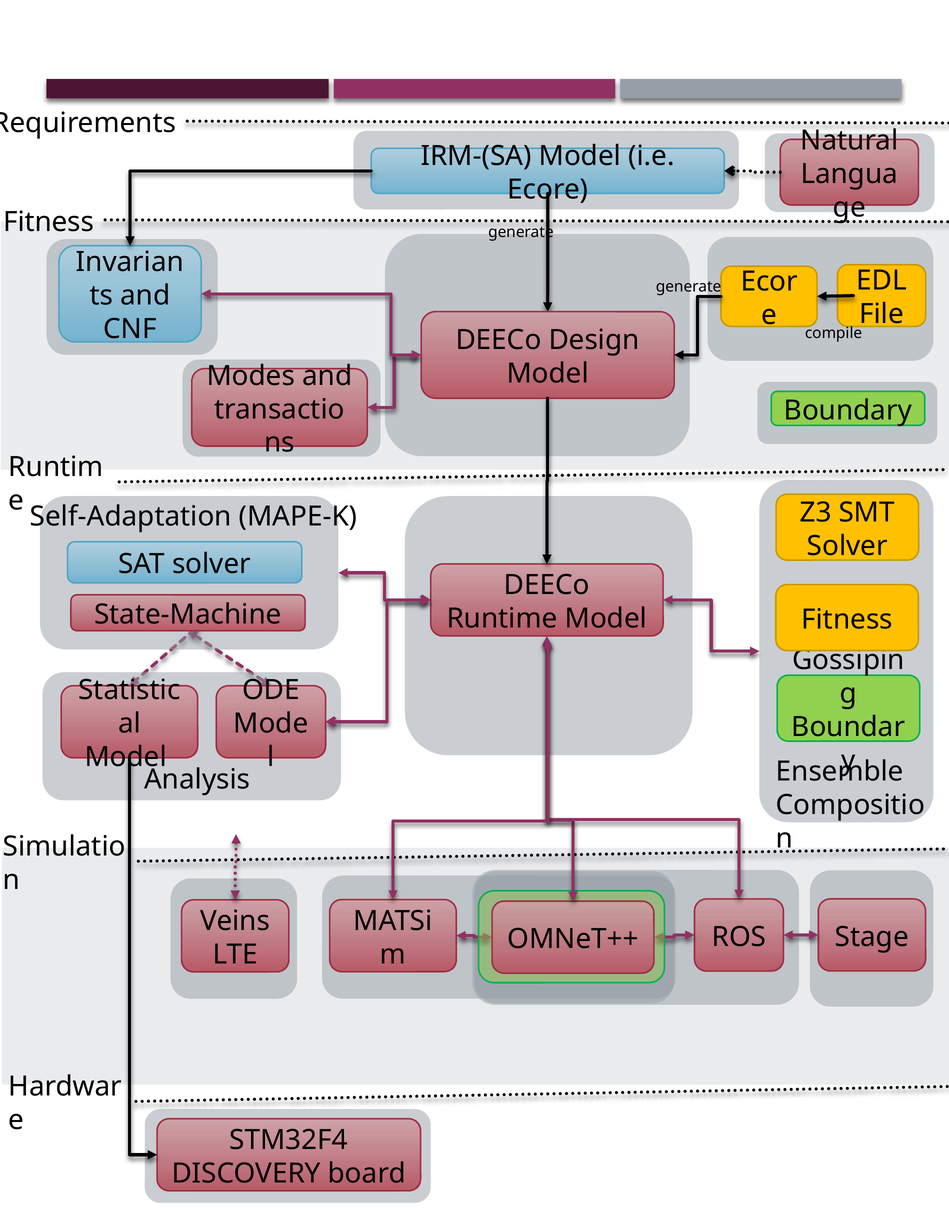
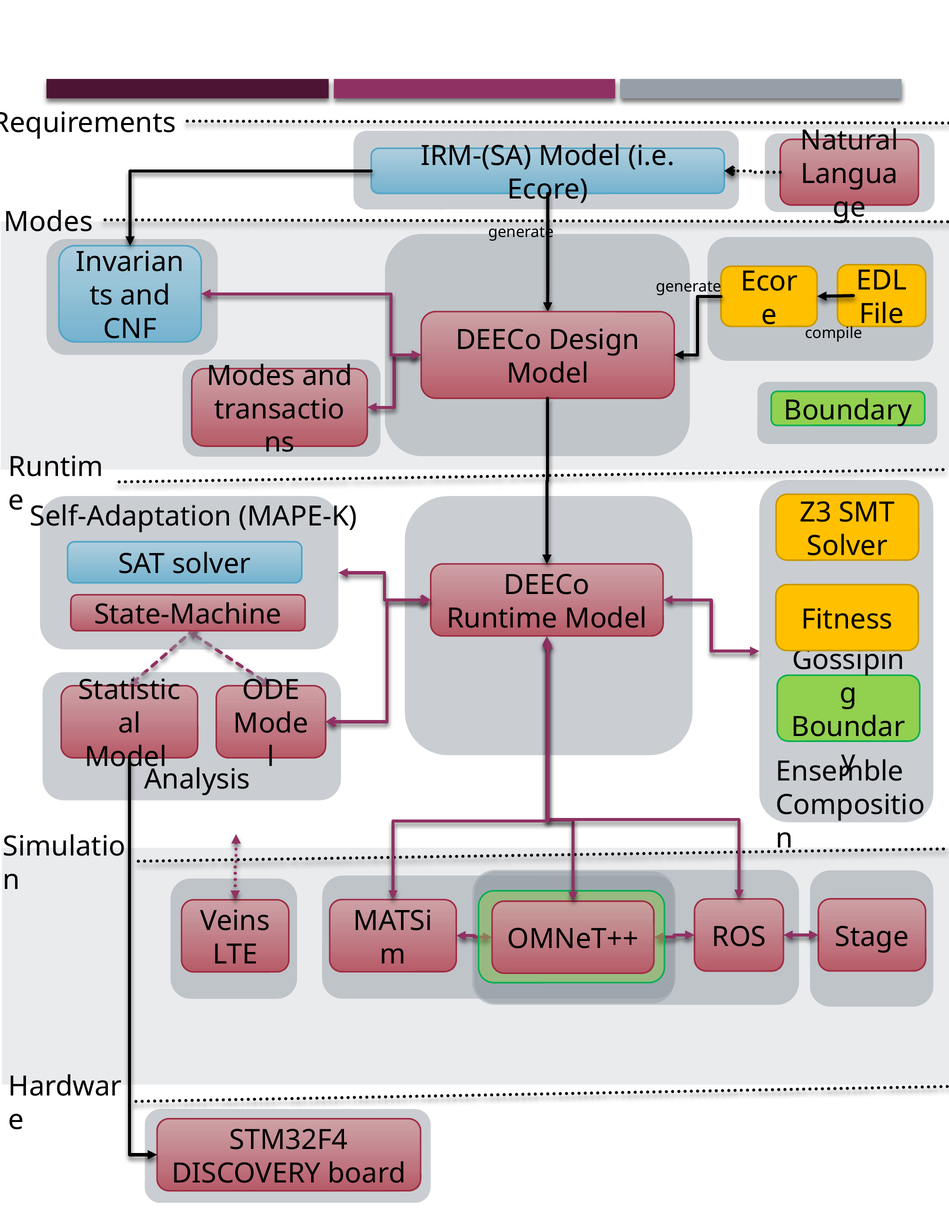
Fitness: Fitness -> Modes (48, 222)
